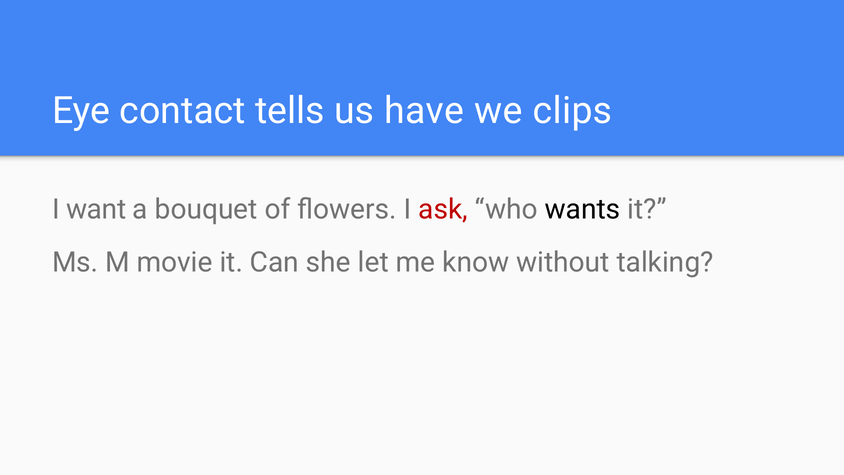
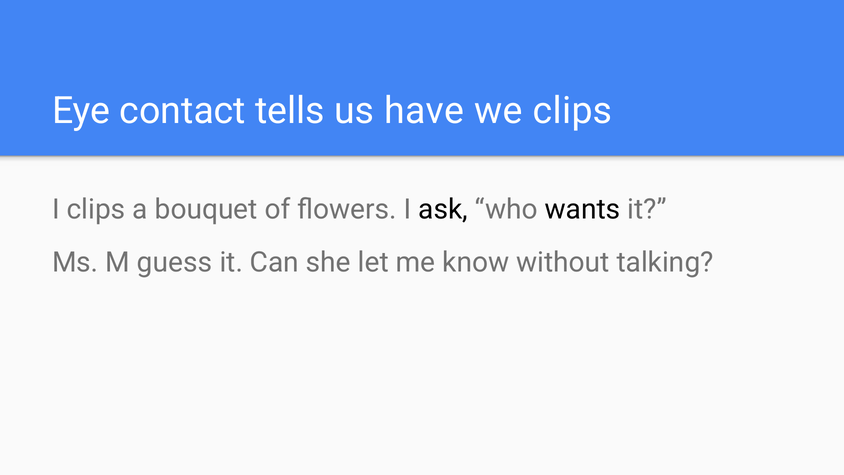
I want: want -> clips (96, 209)
ask colour: red -> black (443, 209)
movie: movie -> guess (175, 262)
